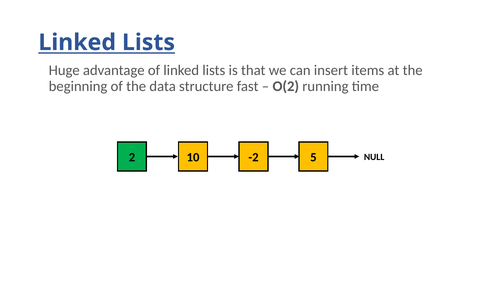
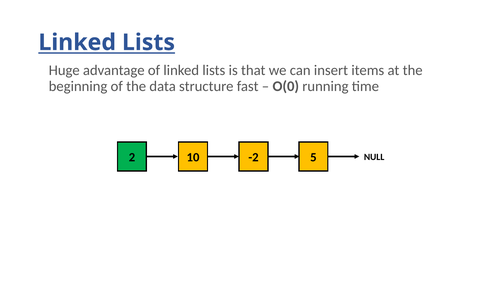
O(2: O(2 -> O(0 (286, 86)
